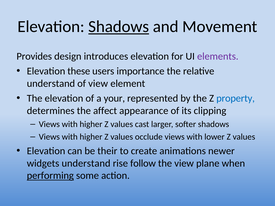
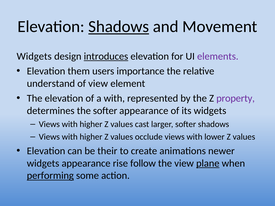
Provides: Provides -> Widgets (34, 56)
introduces underline: none -> present (106, 56)
these: these -> them (79, 71)
a your: your -> with (114, 98)
property colour: blue -> purple (236, 98)
the affect: affect -> softer (105, 111)
its clipping: clipping -> widgets (210, 111)
widgets understand: understand -> appearance (86, 163)
plane underline: none -> present (208, 163)
